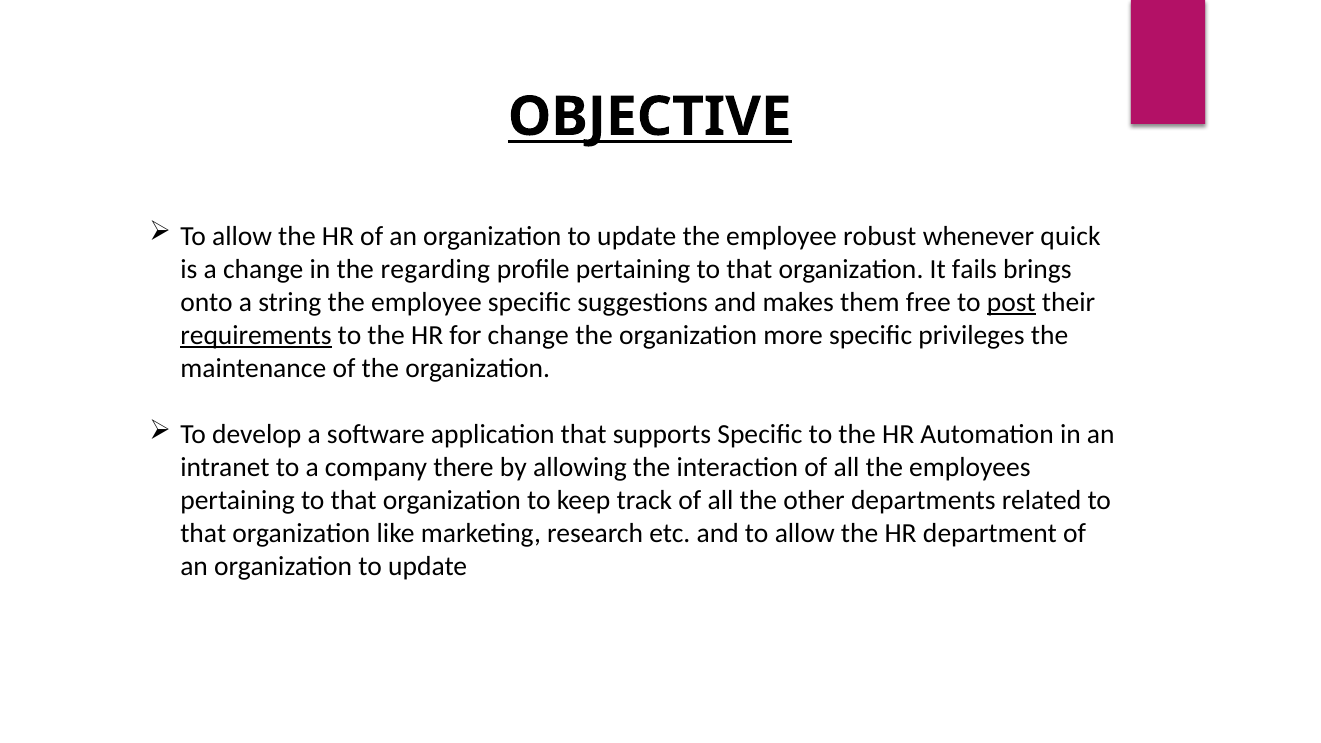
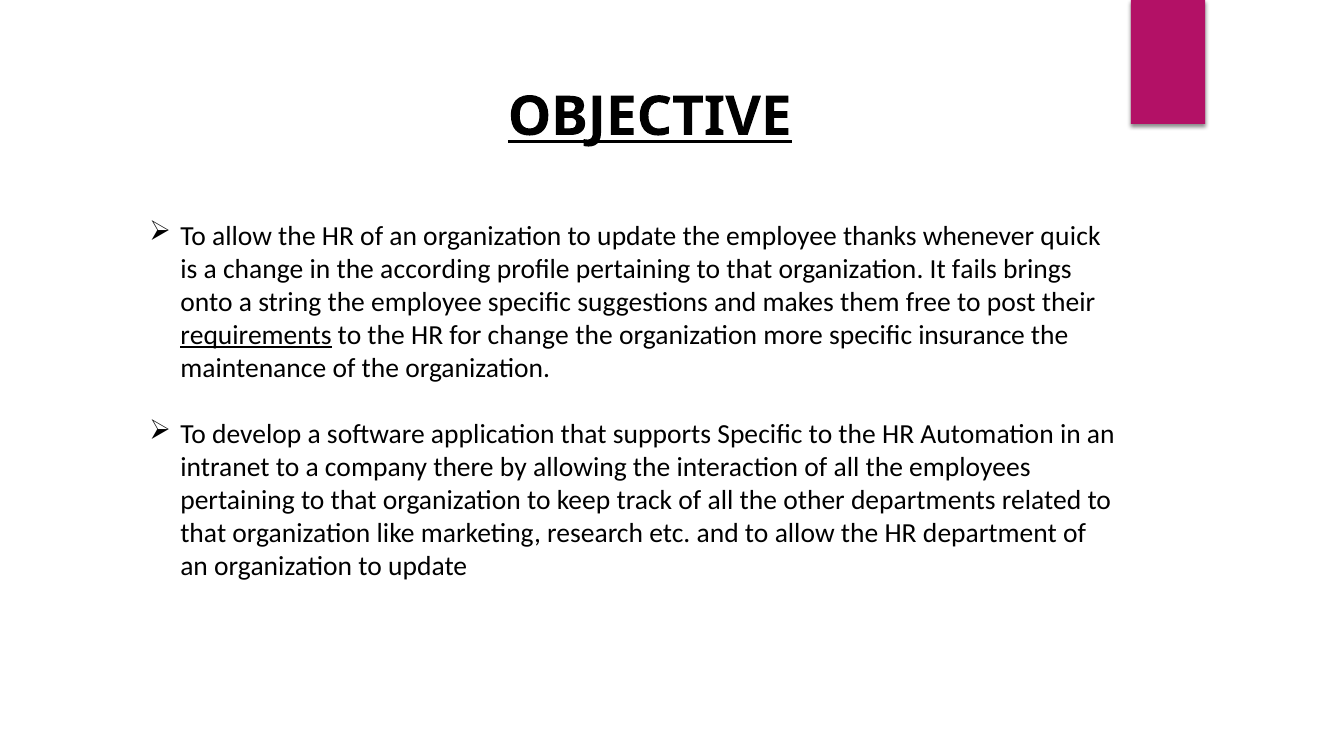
robust: robust -> thanks (880, 236)
regarding: regarding -> according (435, 269)
post underline: present -> none (1011, 302)
privileges: privileges -> insurance (972, 335)
